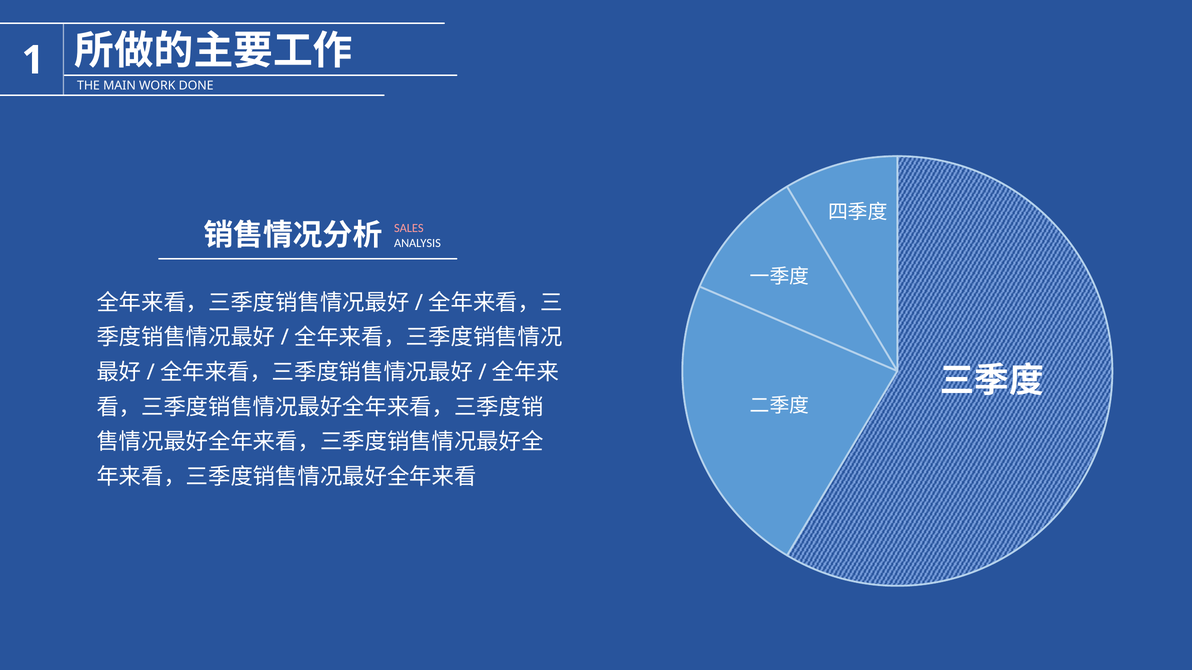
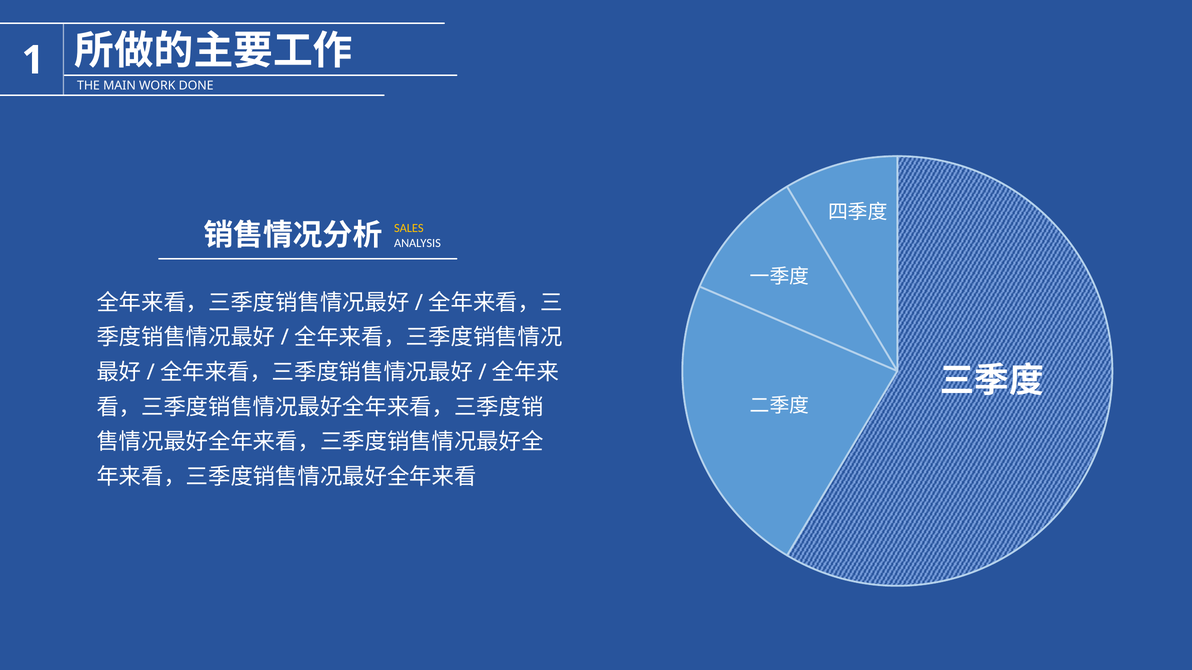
SALES colour: pink -> yellow (409, 228)
